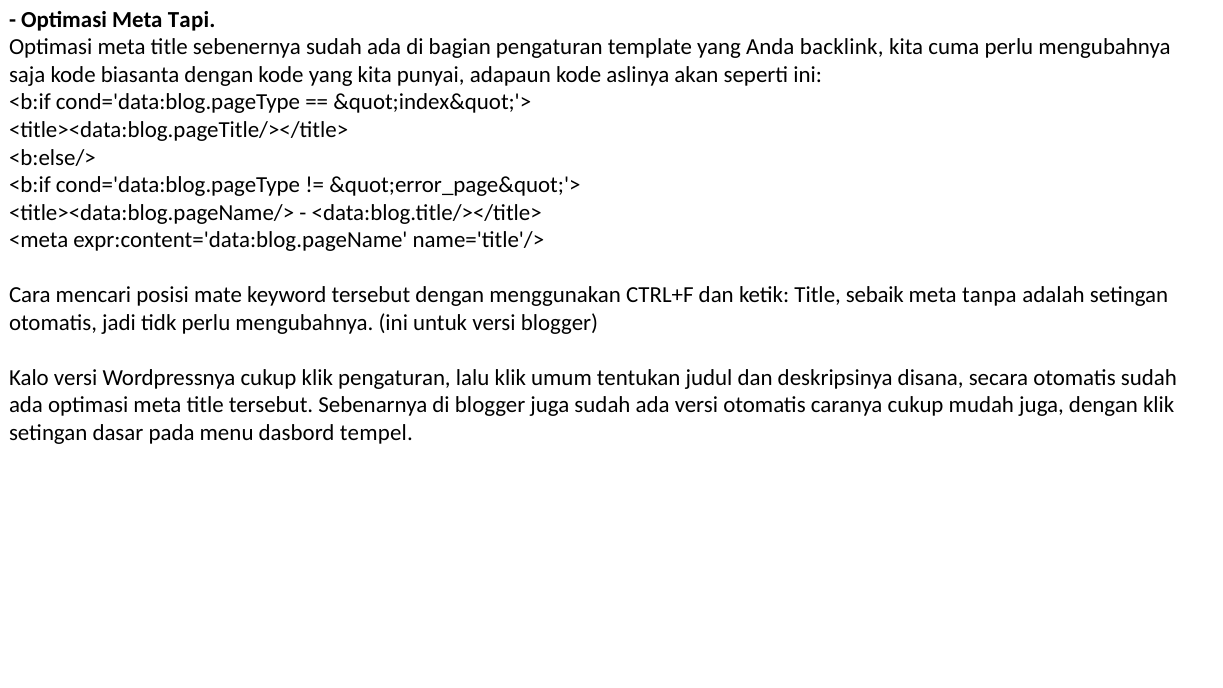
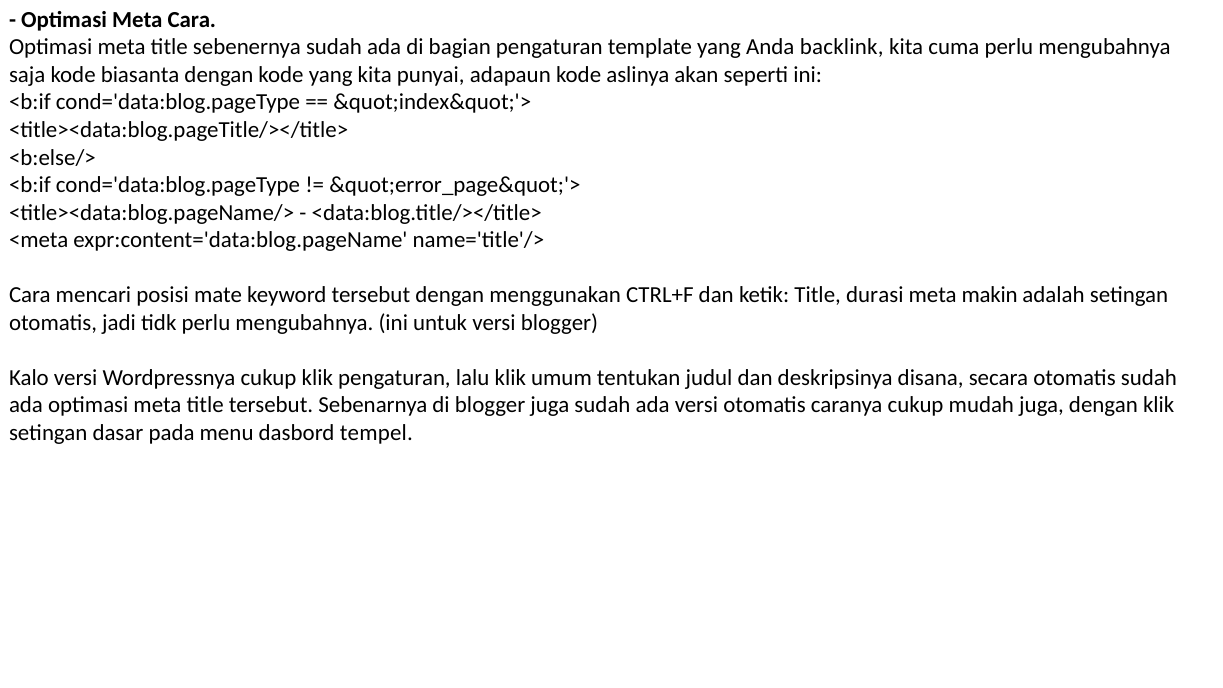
Meta Tapi: Tapi -> Cara (192, 20)
sebaik: sebaik -> durasi (875, 295)
tanpa: tanpa -> makin (990, 295)
